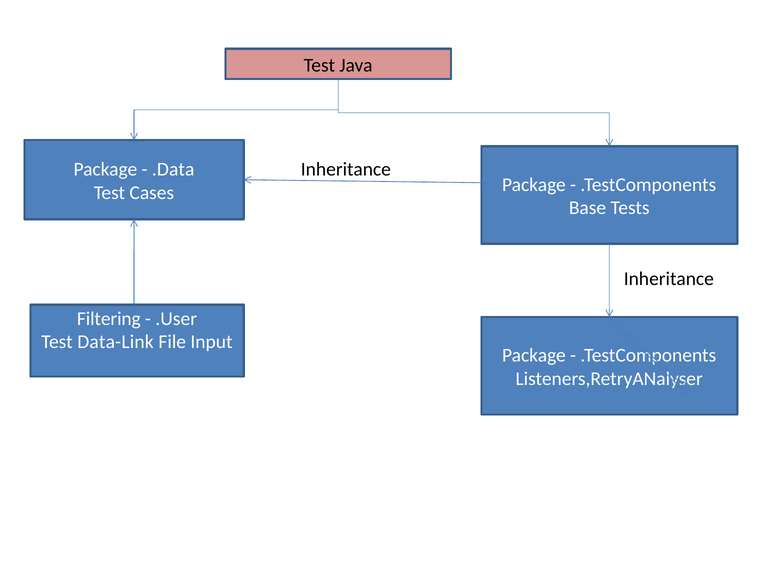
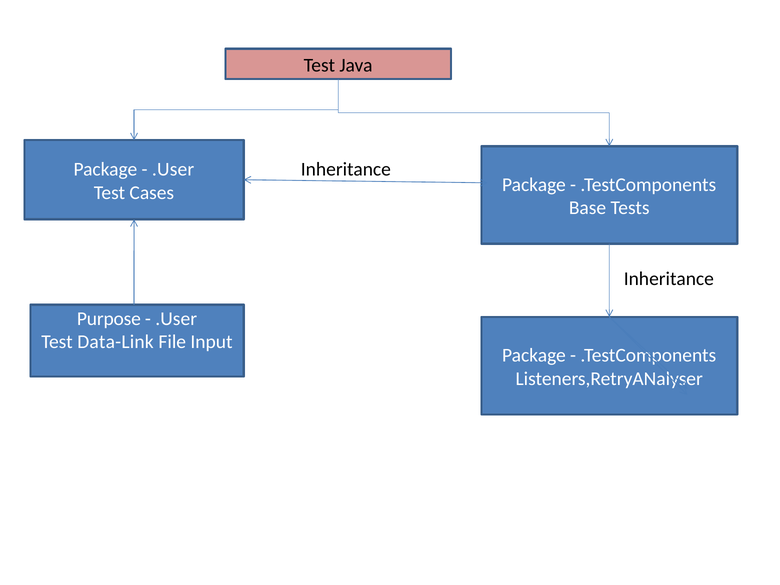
.Data: .Data -> .User (173, 169)
Filtering: Filtering -> Purpose (109, 319)
